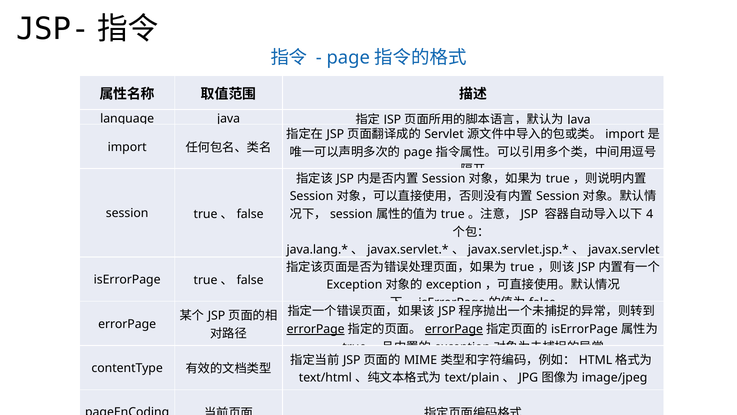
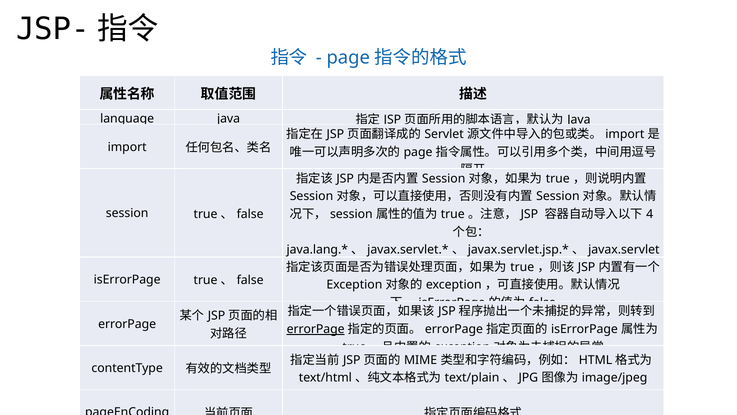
errorPage underline: present -> none (454, 329)
